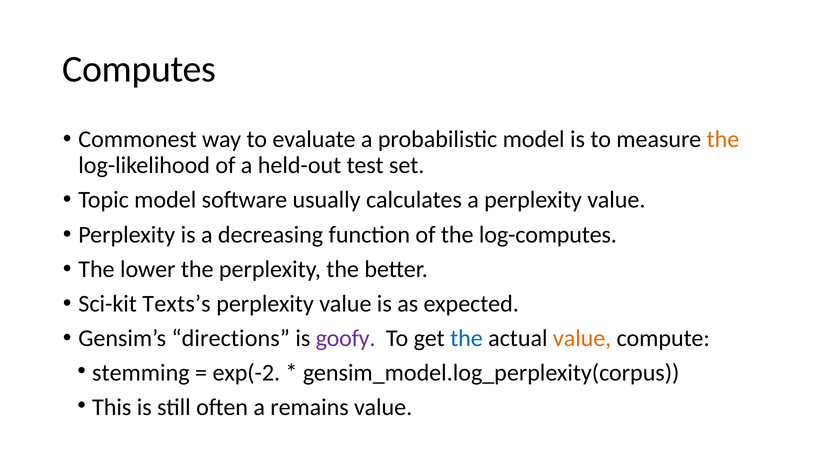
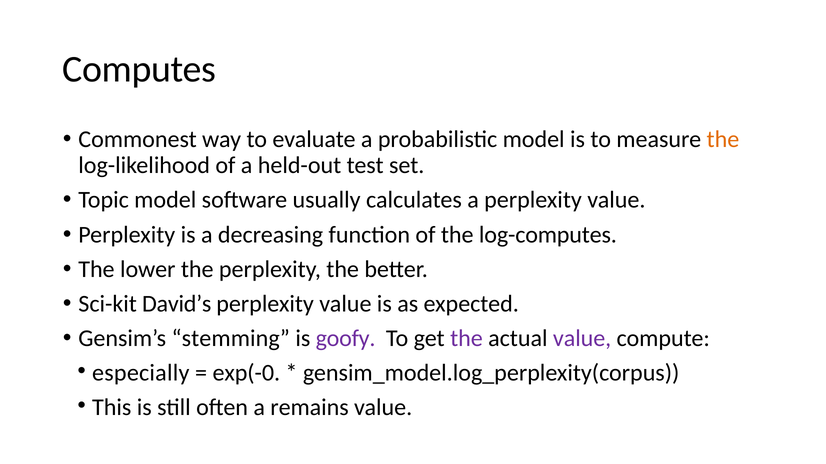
Texts’s: Texts’s -> David’s (177, 304)
directions: directions -> stemming (231, 339)
the colour: blue -> purple (466, 339)
value colour: orange -> purple (582, 339)
stemming: stemming -> especially (141, 373)
exp(-2: exp(-2 -> exp(-0 (246, 373)
